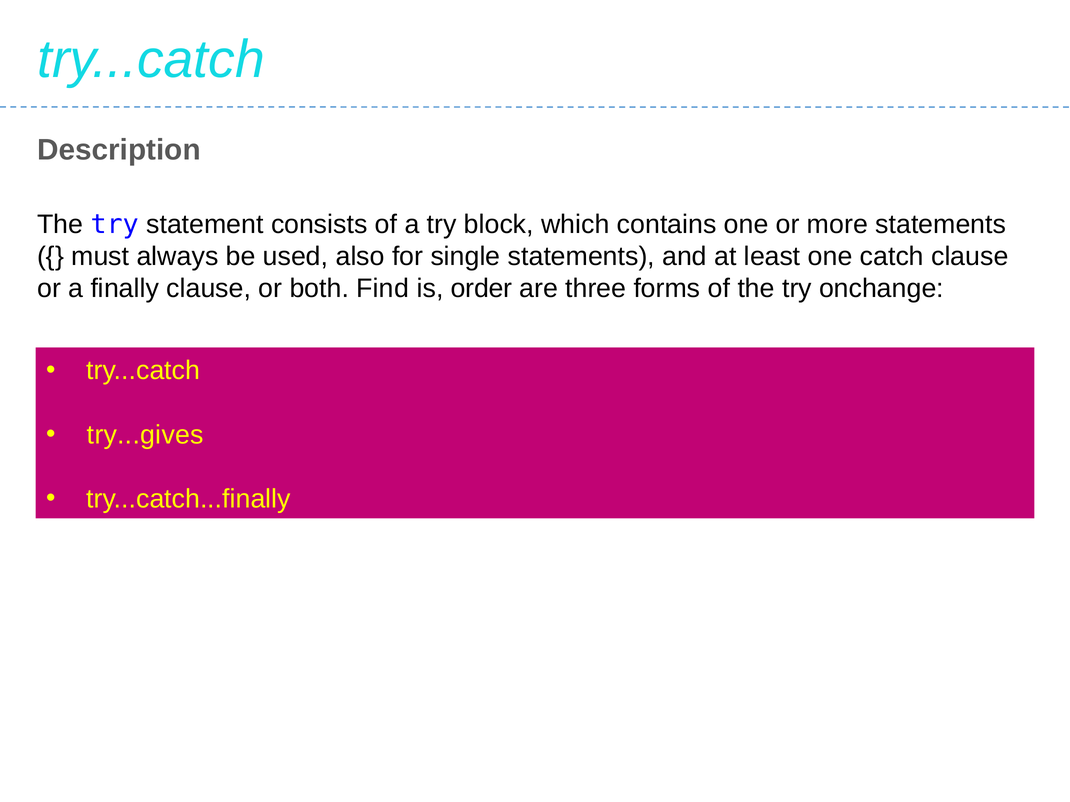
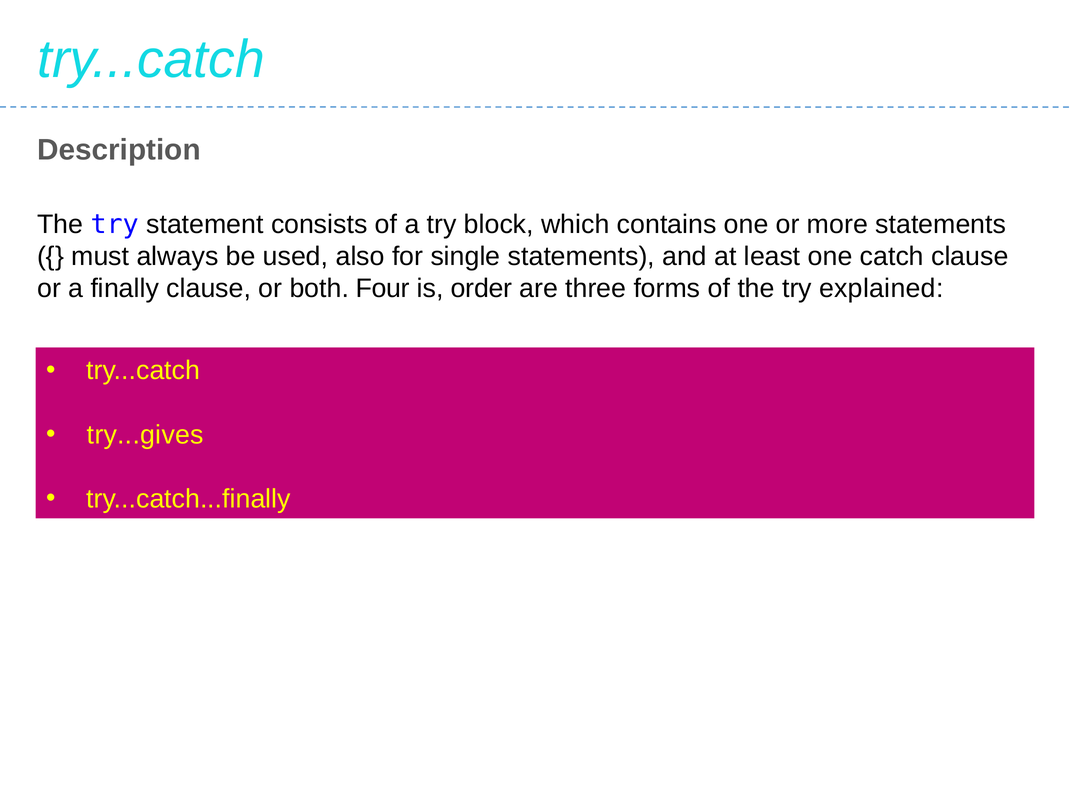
Find: Find -> Four (383, 289)
onchange: onchange -> explained (881, 289)
